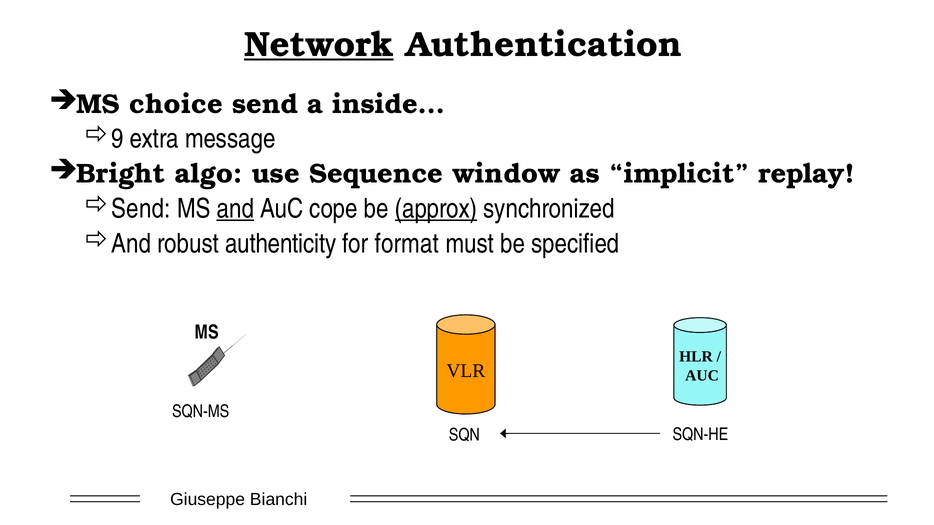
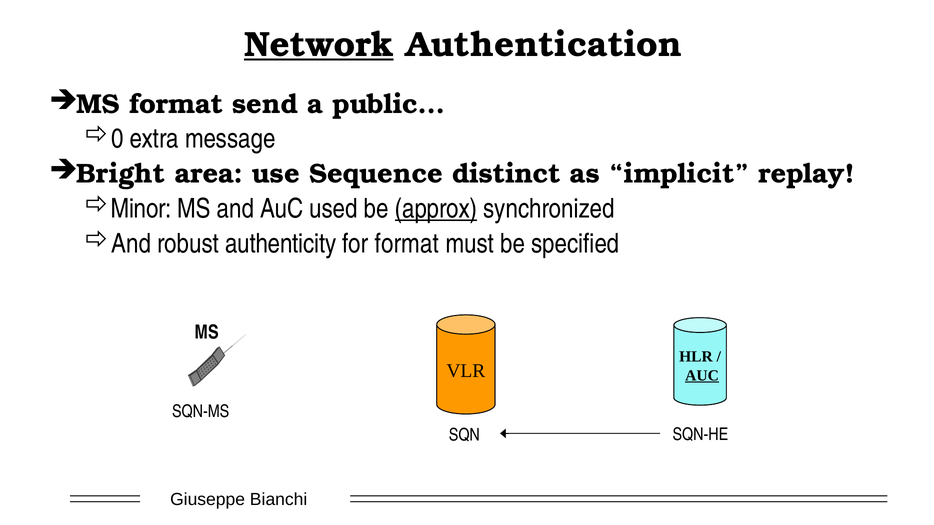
MS choice: choice -> format (176, 104)
inside…: inside… -> public… (389, 104)
9: 9 -> 0 (118, 139)
algo: algo -> area (209, 174)
window: window -> distinct (507, 174)
Send: Send -> Minor (141, 209)
and underline: present -> none (235, 209)
cope: cope -> used (334, 209)
AUC underline: none -> present (702, 376)
